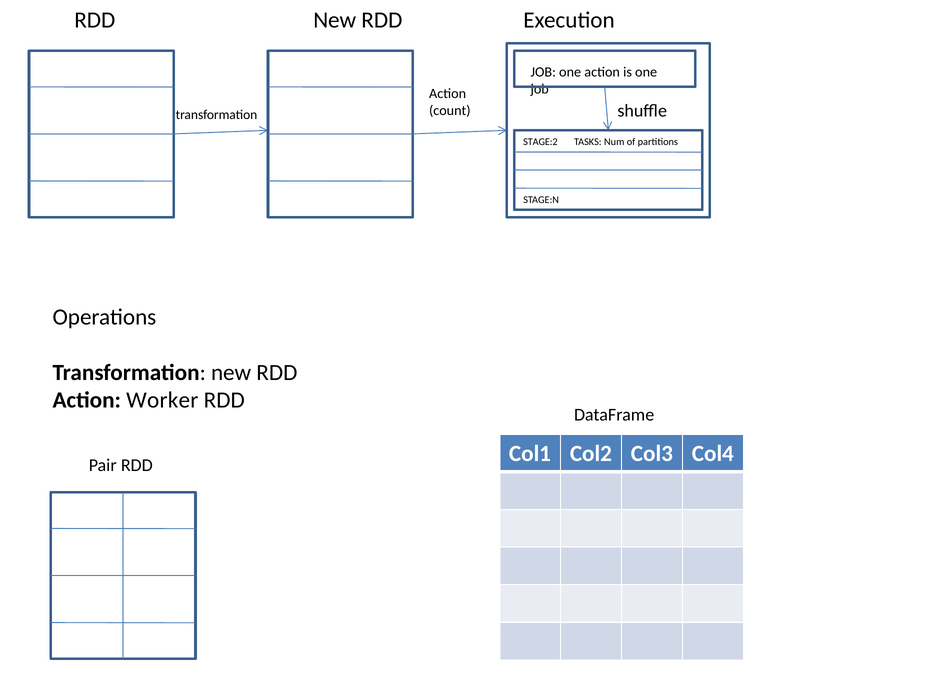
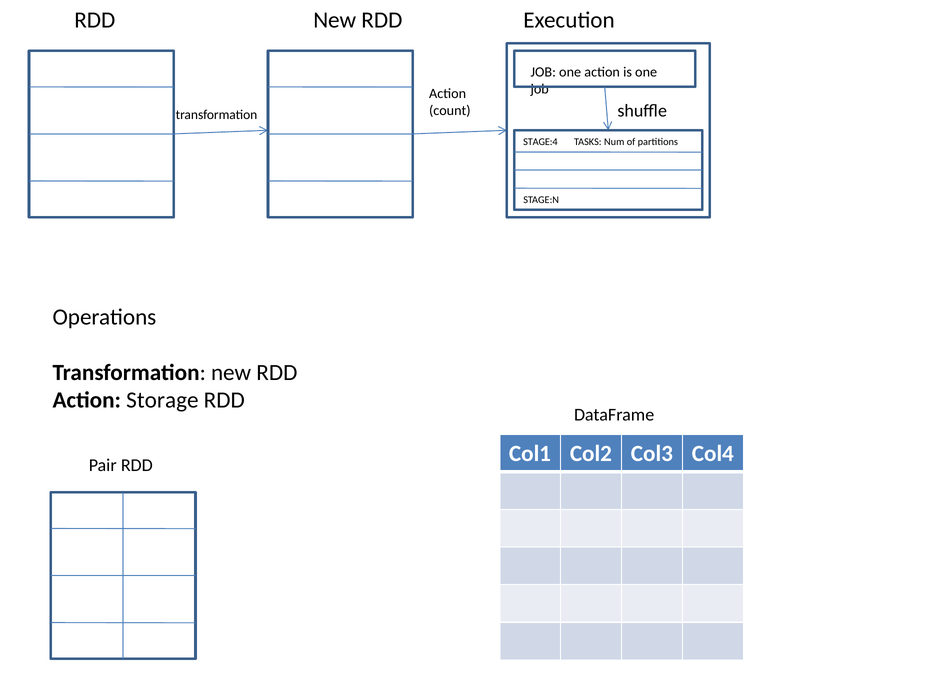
STAGE:2: STAGE:2 -> STAGE:4 (540, 142)
Worker: Worker -> Storage (162, 400)
